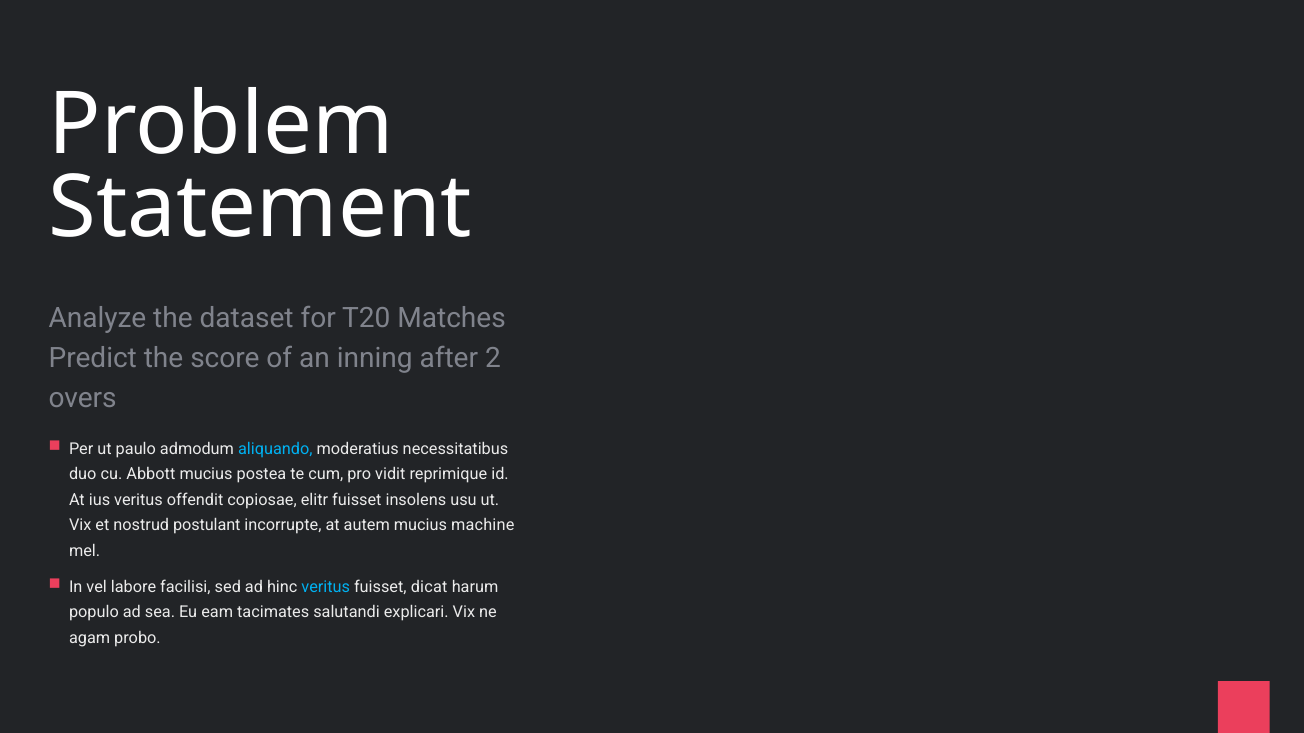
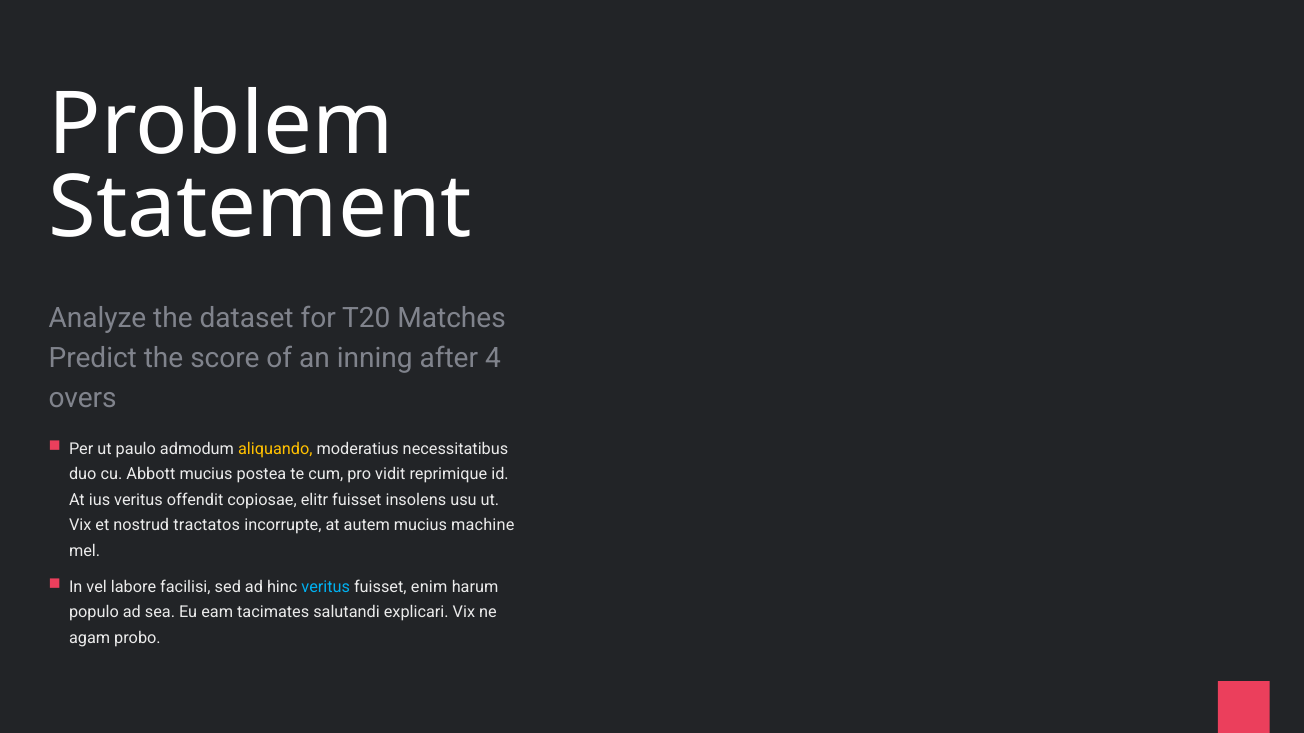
2: 2 -> 4 (493, 358)
aliquando colour: light blue -> yellow (275, 449)
postulant: postulant -> tractatos (207, 526)
dicat: dicat -> enim (429, 587)
